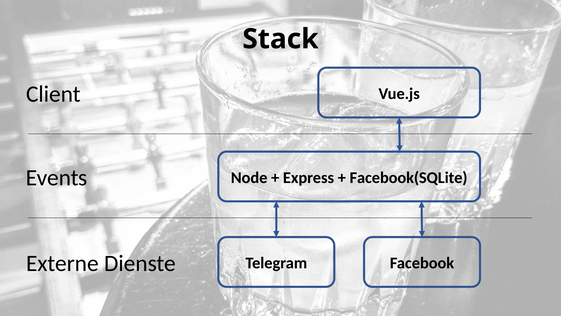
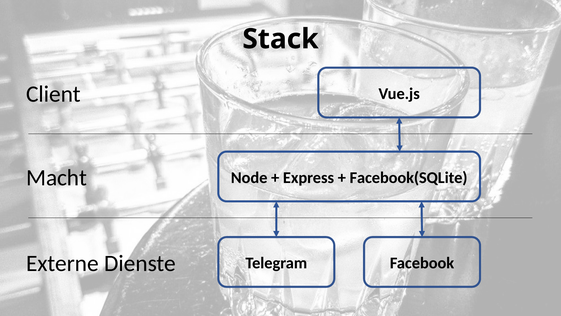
Events: Events -> Macht (57, 178)
